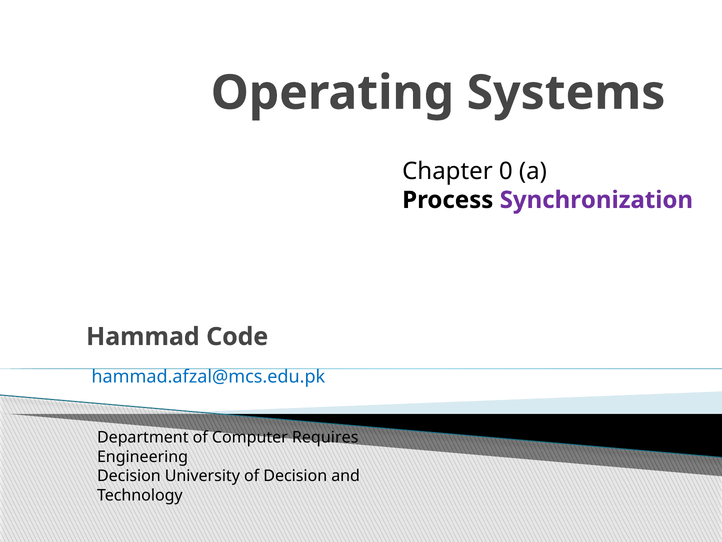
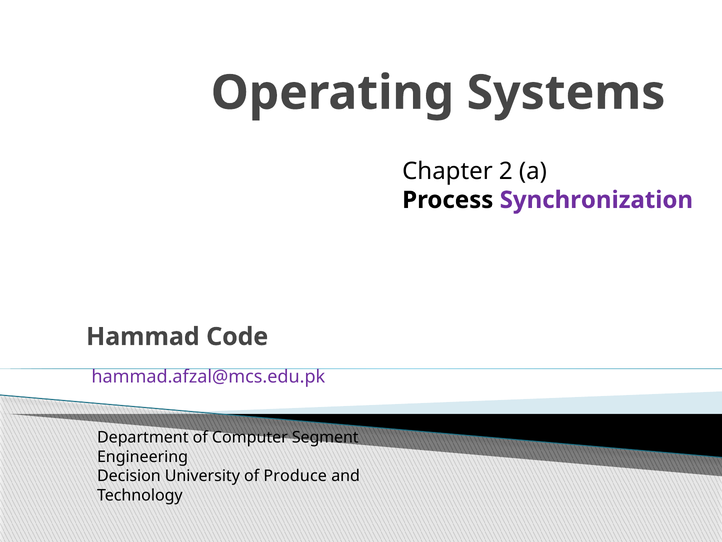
0: 0 -> 2 (506, 171)
hammad.afzal@mcs.edu.pk colour: blue -> purple (208, 377)
Requires: Requires -> Segment (325, 437)
of Decision: Decision -> Produce (295, 476)
